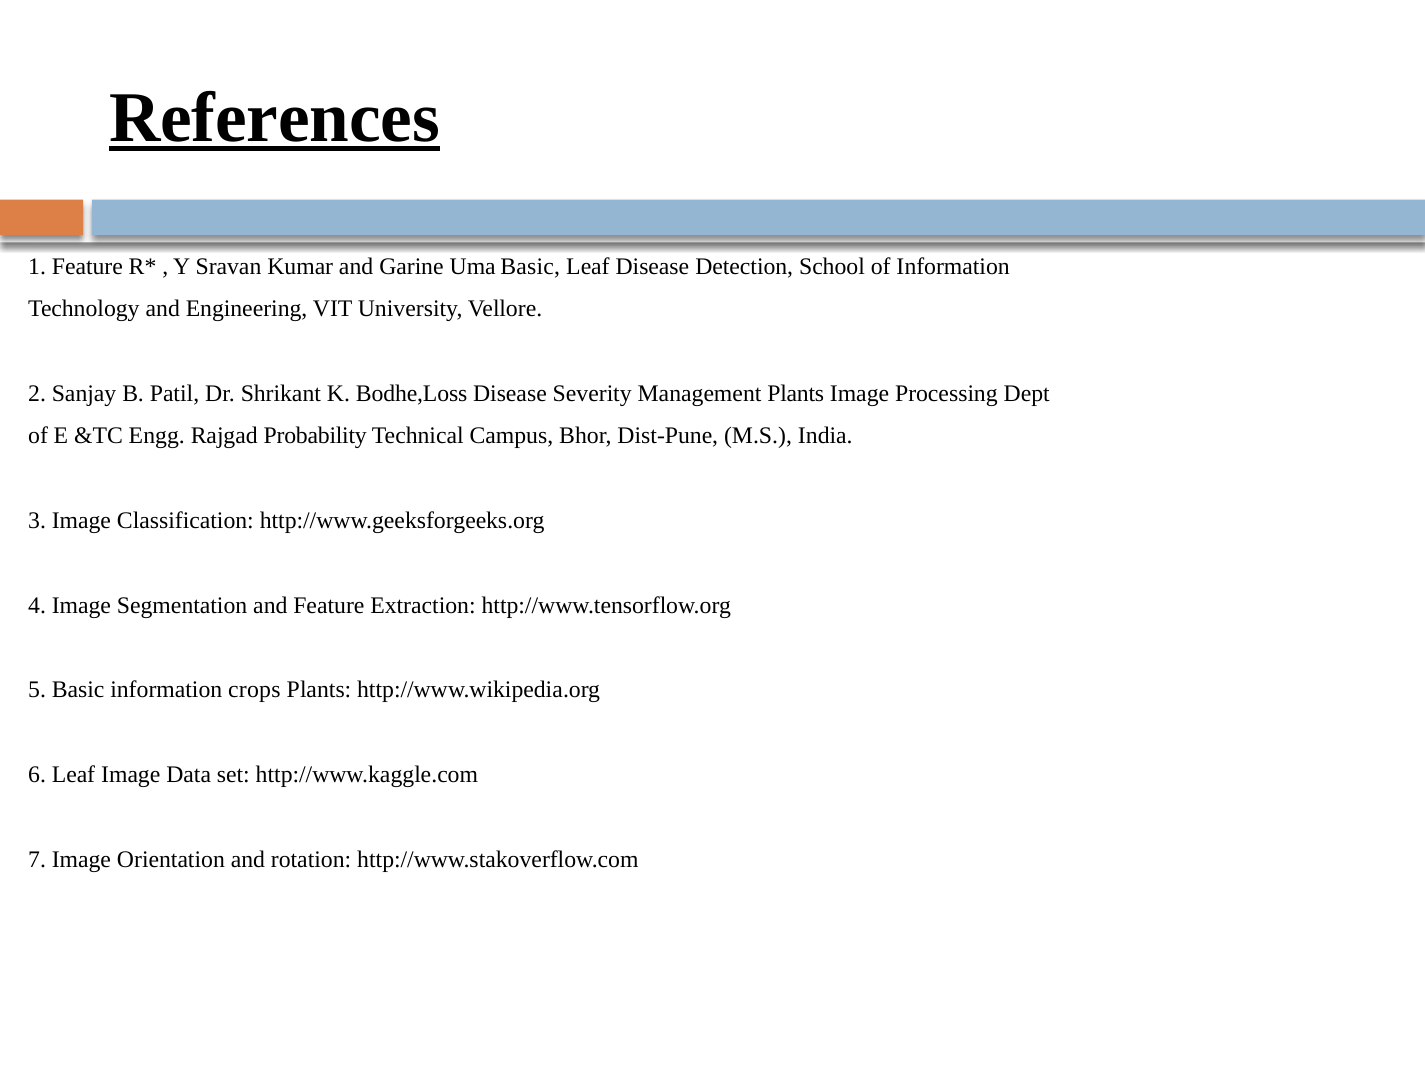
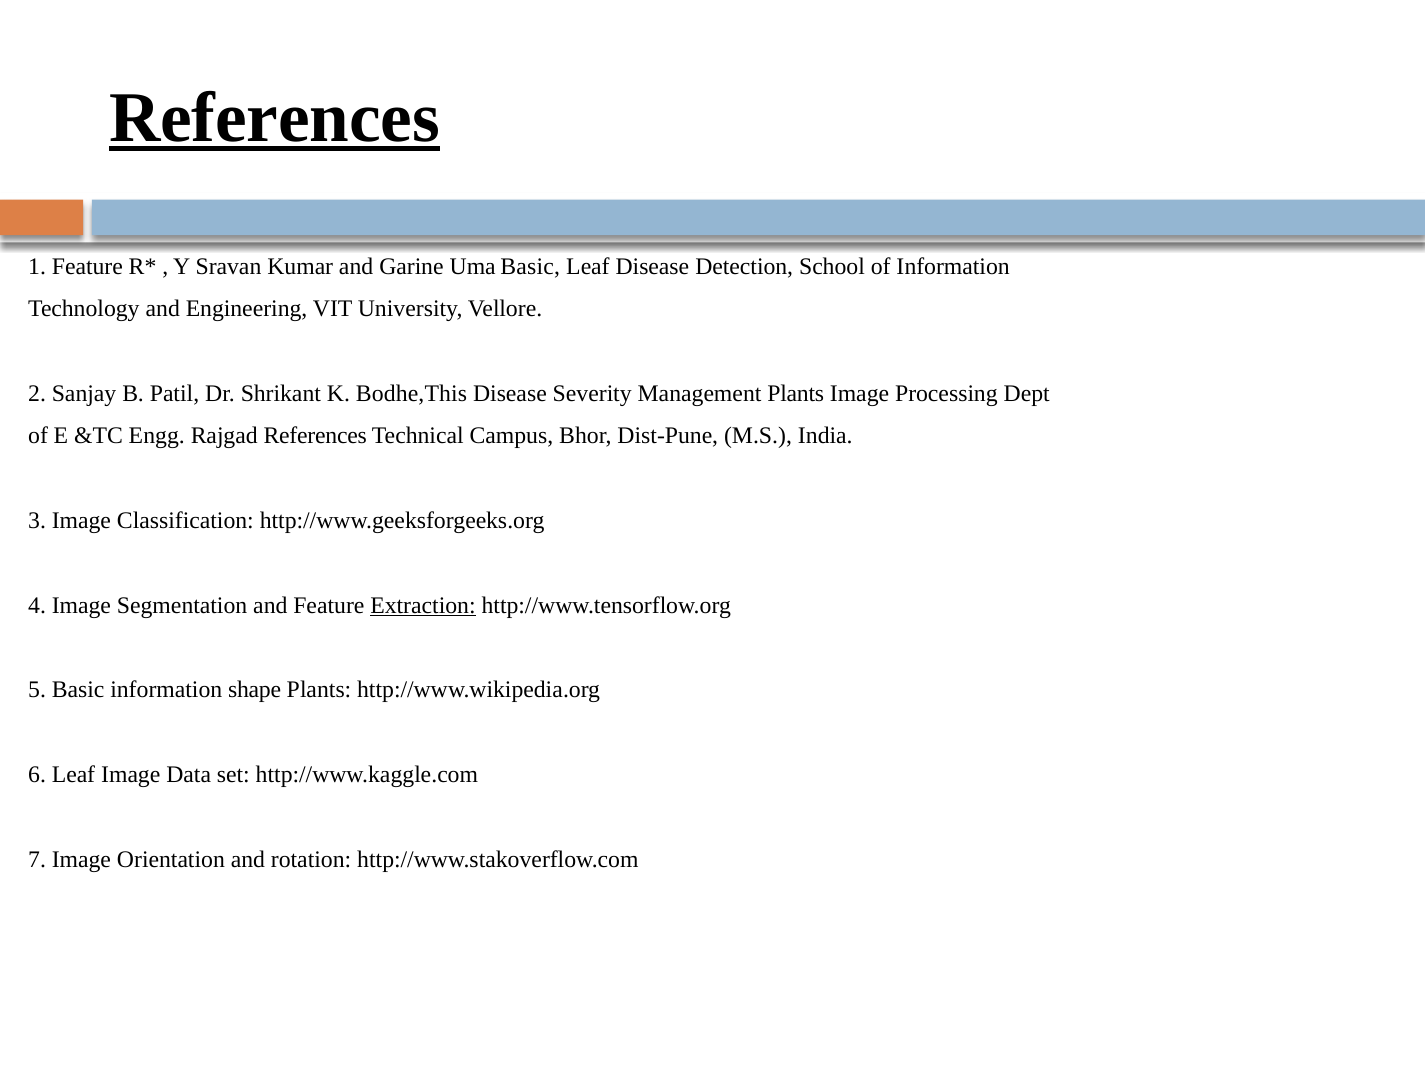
Bodhe,Loss: Bodhe,Loss -> Bodhe,This (412, 393)
Rajgad Probability: Probability -> References (315, 436)
Extraction underline: none -> present (423, 605)
crops: crops -> shape (255, 690)
